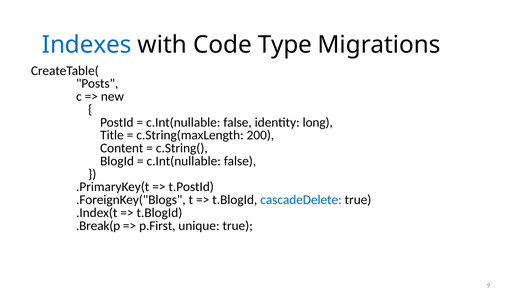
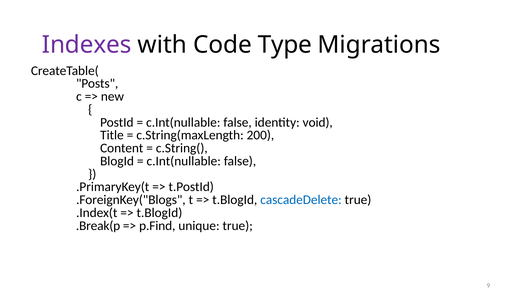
Indexes colour: blue -> purple (87, 45)
long: long -> void (318, 122)
p.First: p.First -> p.Find (157, 226)
